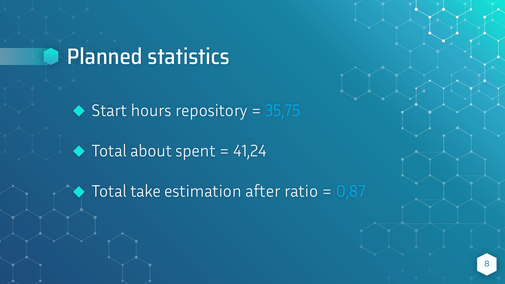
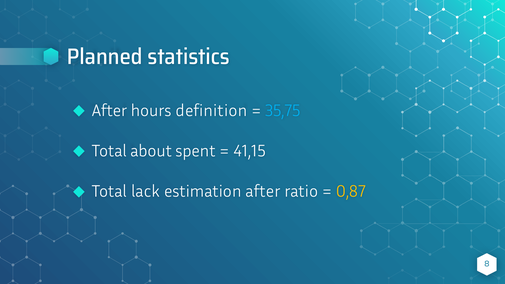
Start: Start -> After (109, 110)
repository: repository -> definition (211, 110)
41,24: 41,24 -> 41,15 (250, 151)
take: take -> lack (145, 191)
0,87 colour: light blue -> yellow (351, 191)
